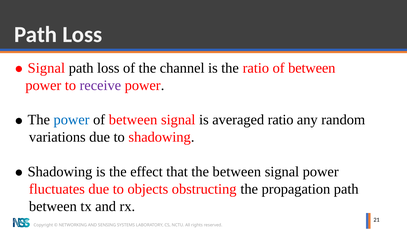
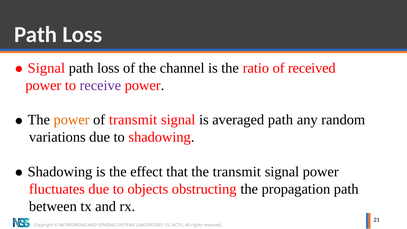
ratio of between: between -> received (312, 68)
power colour: blue -> orange (72, 120)
between: between -> transmit (133, 120)
averaged ratio: ratio -> path (280, 120)
the between: between -> transmit (237, 172)
